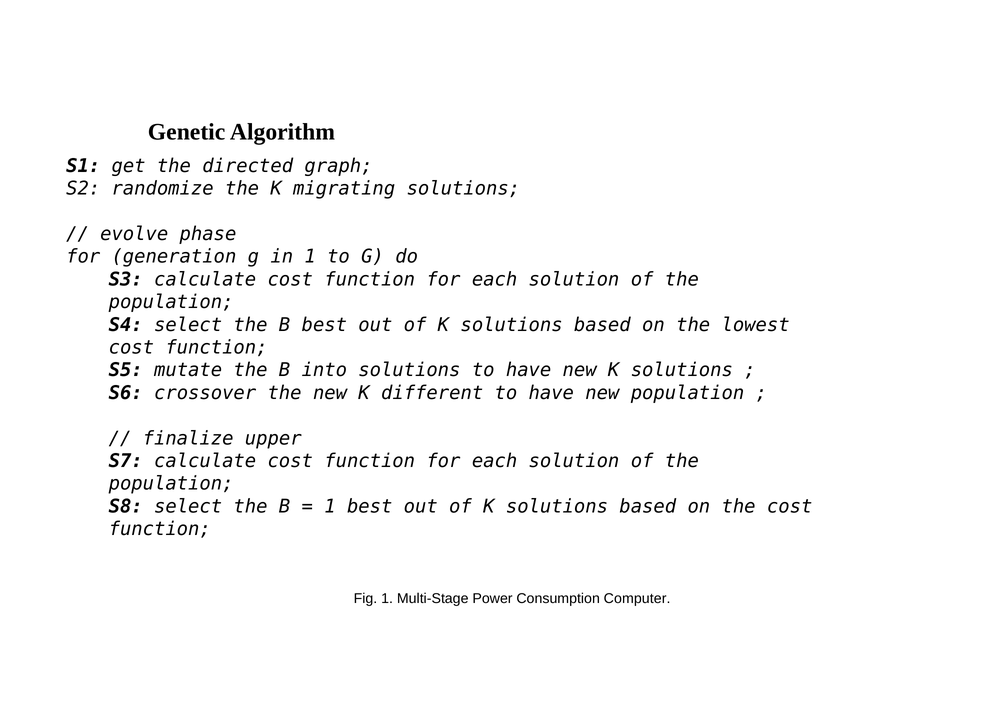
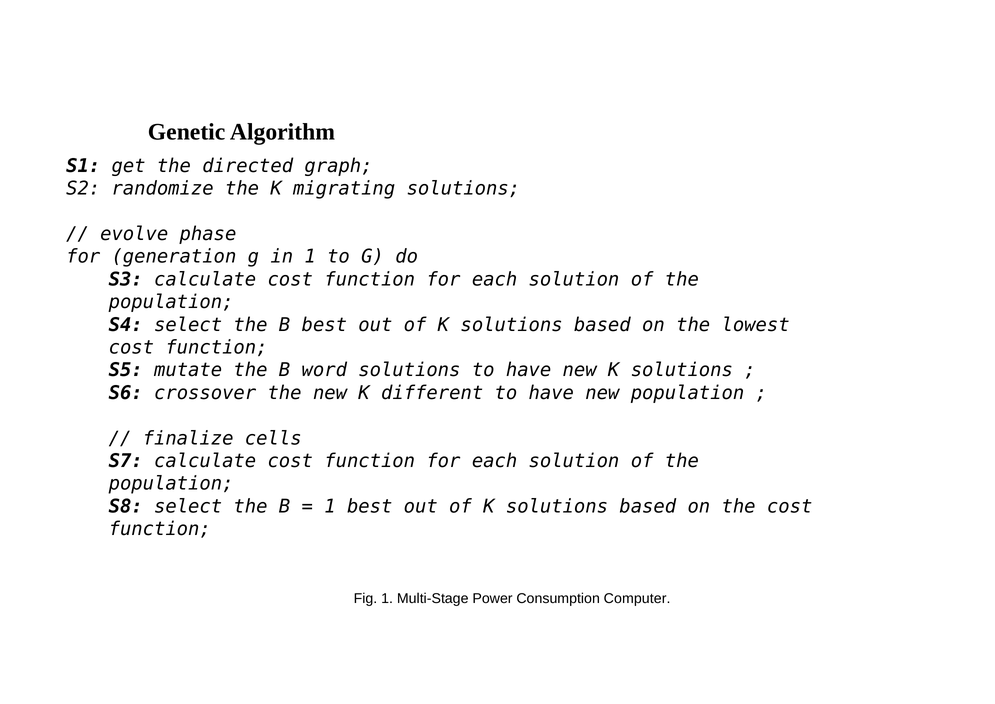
into: into -> word (324, 370)
upper: upper -> cells (273, 438)
